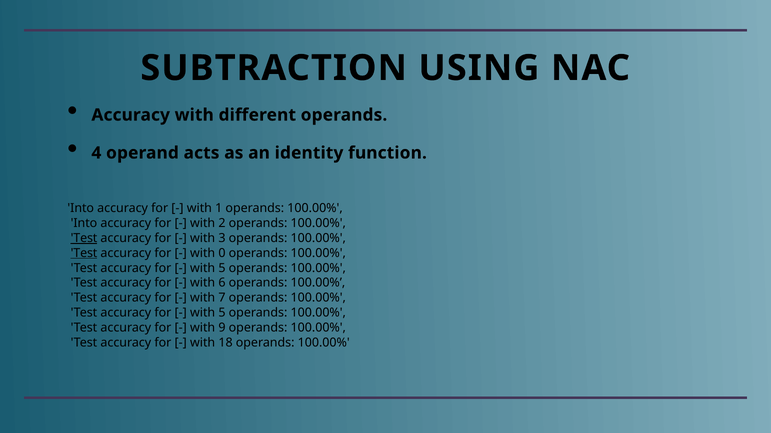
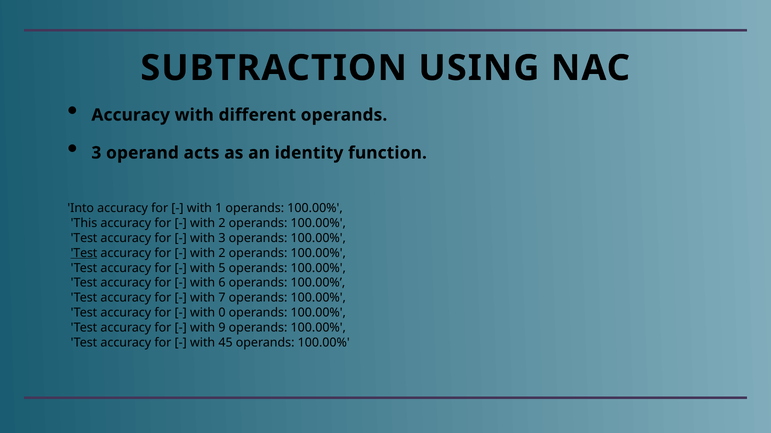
4: 4 -> 3 (96, 153)
Into: Into -> This (84, 224)
Test underline: present -> none (84, 238)
0: 0 -> 2 (222, 253)
5: 5 -> 0 (222, 313)
18: 18 -> 45 (226, 343)
